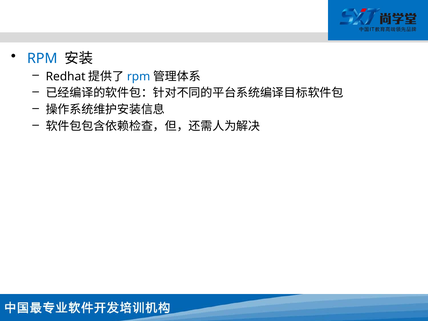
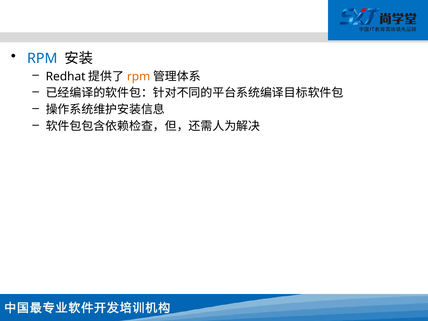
rpm colour: blue -> orange (139, 76)
